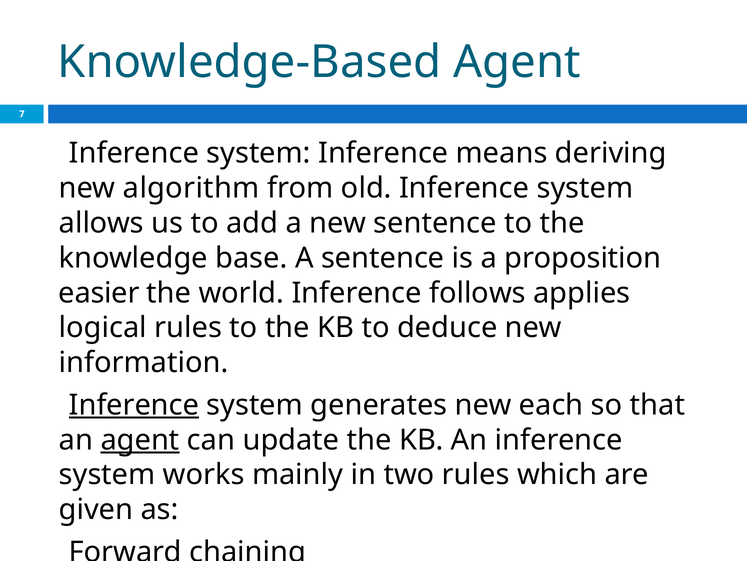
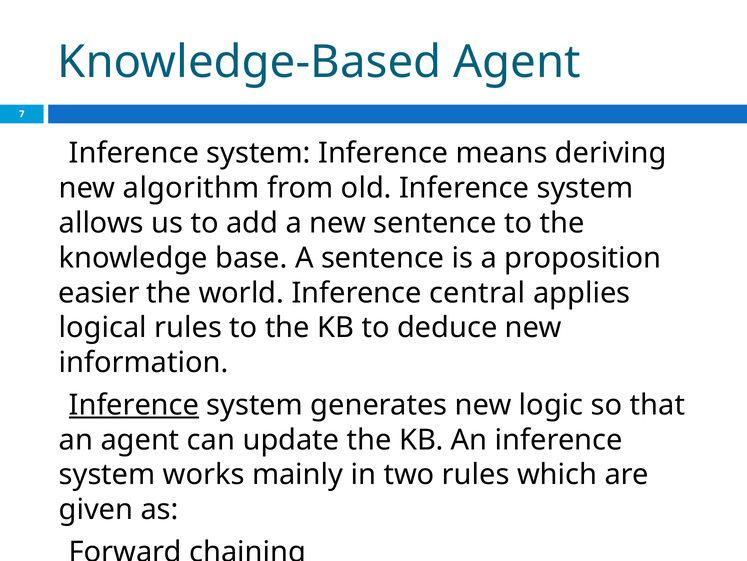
follows: follows -> central (477, 293)
each: each -> logic (551, 404)
agent underline: present -> none (140, 439)
